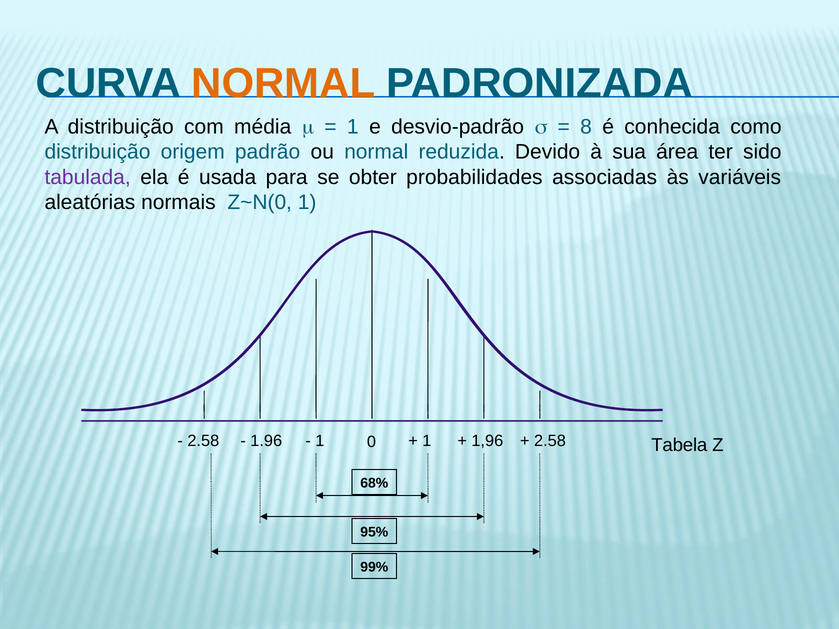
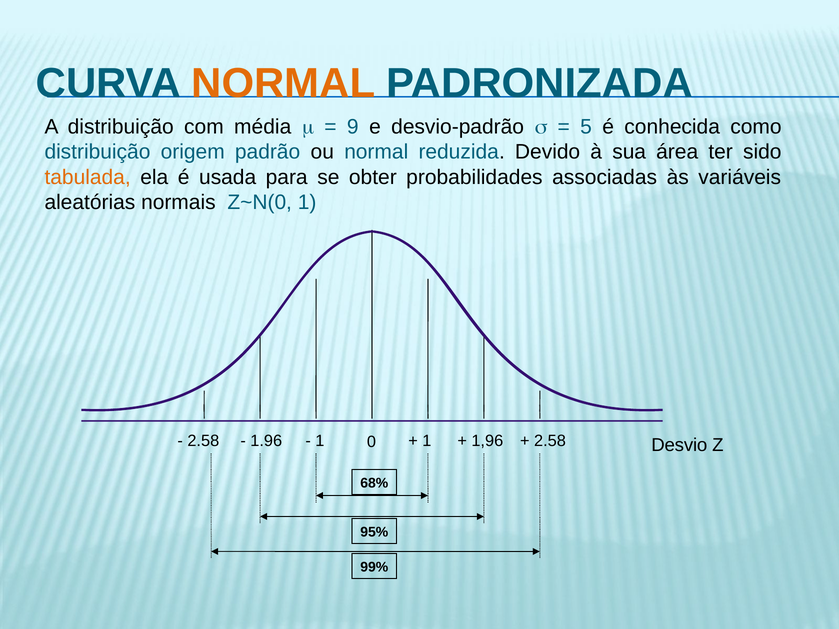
1: 1 -> 9 (353, 127)
8: 8 -> 5 (586, 127)
tabulada colour: purple -> orange (88, 177)
Tabela: Tabela -> Desvio (679, 445)
